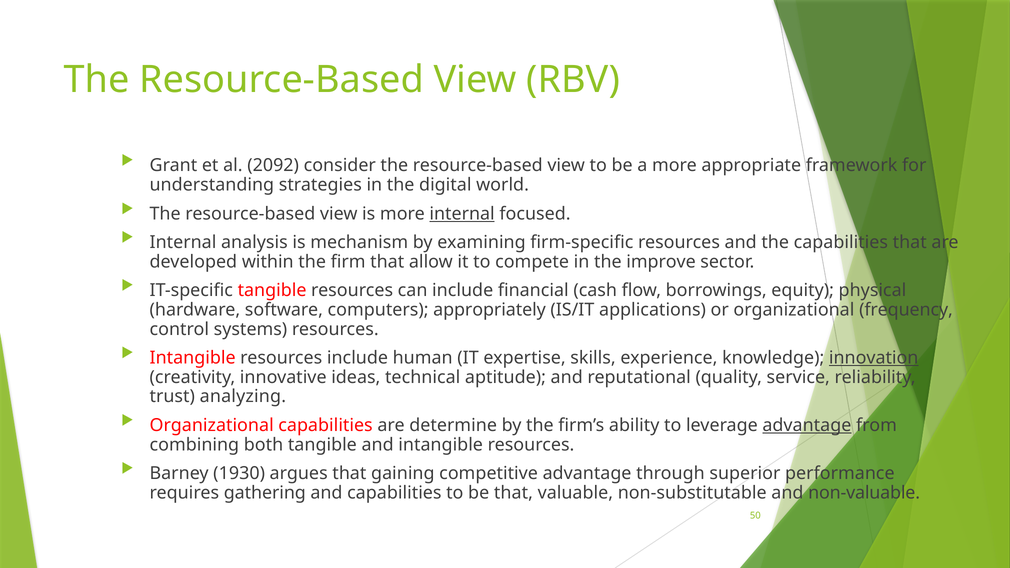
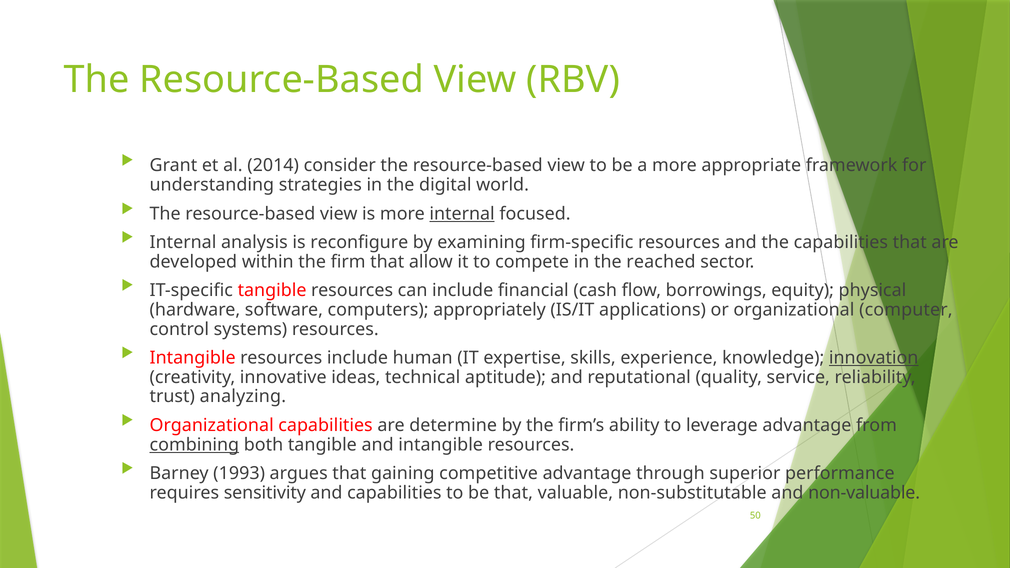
2092: 2092 -> 2014 (273, 166)
mechanism: mechanism -> reconfigure (359, 242)
improve: improve -> reached (661, 262)
frequency: frequency -> computer (906, 310)
advantage underline: present -> none (807, 425)
combining underline: none -> present (194, 445)
1930: 1930 -> 1993 (239, 473)
gathering: gathering -> sensitivity (265, 493)
